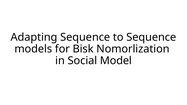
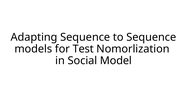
Bisk: Bisk -> Test (83, 49)
